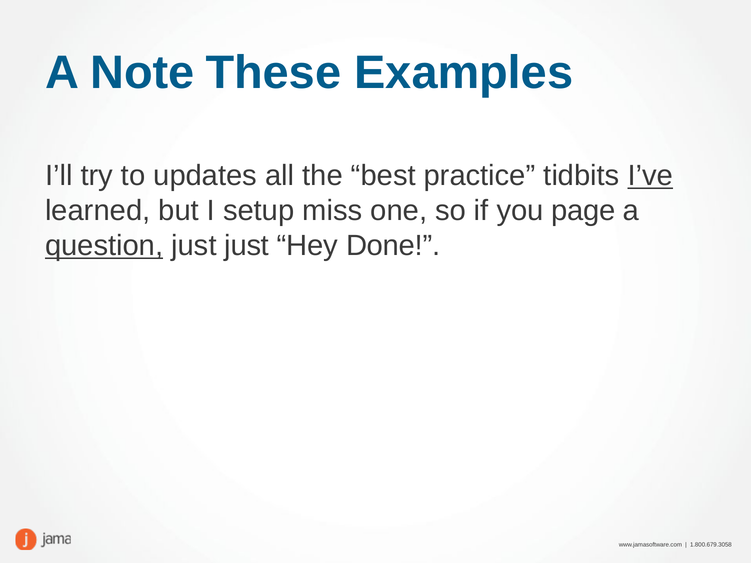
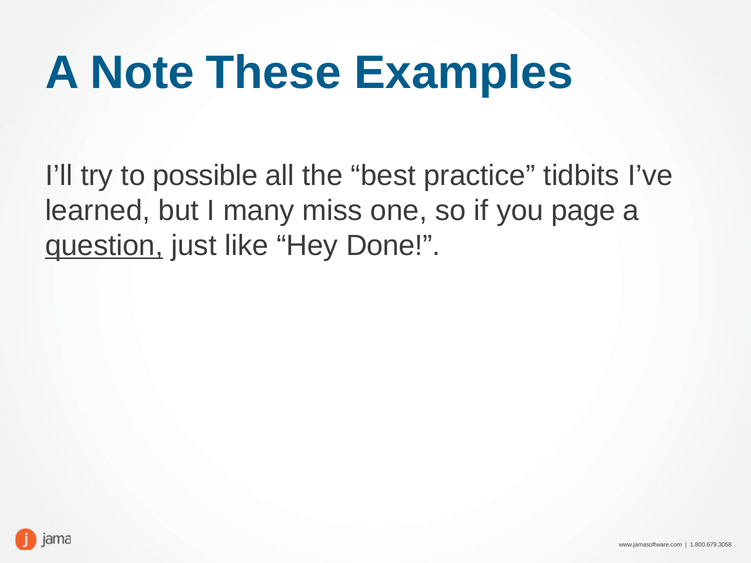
updates: updates -> possible (205, 176)
I’ve underline: present -> none (650, 176)
setup: setup -> many (259, 211)
just just: just -> like (247, 246)
